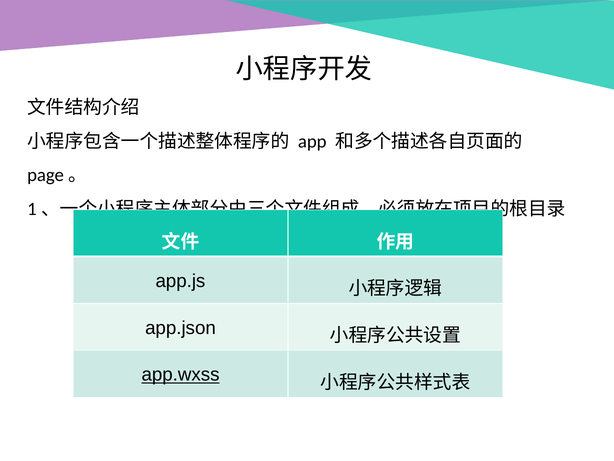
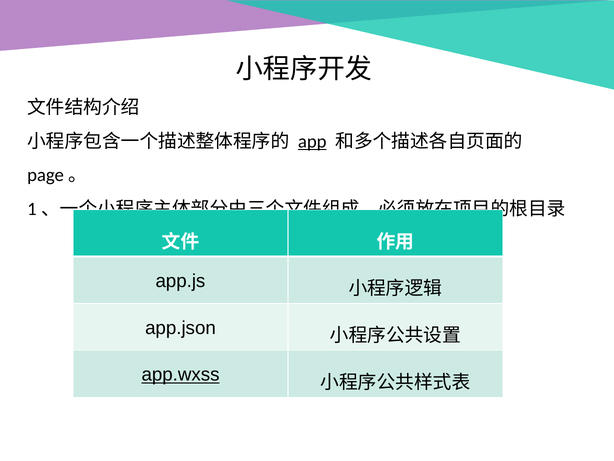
app underline: none -> present (312, 141)
